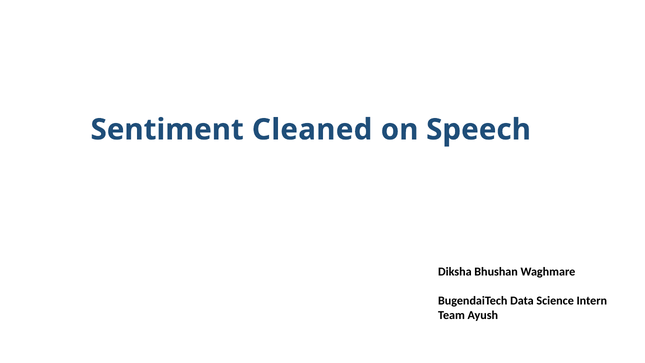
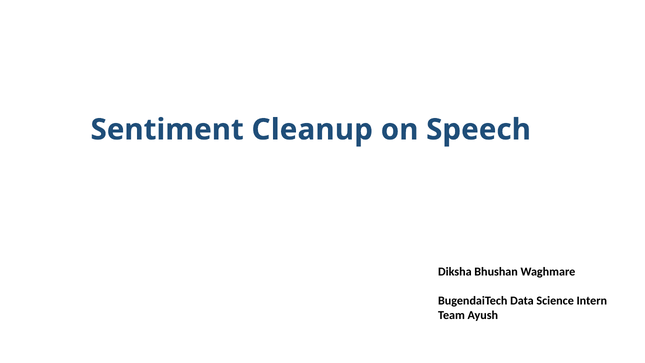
Cleaned: Cleaned -> Cleanup (312, 130)
